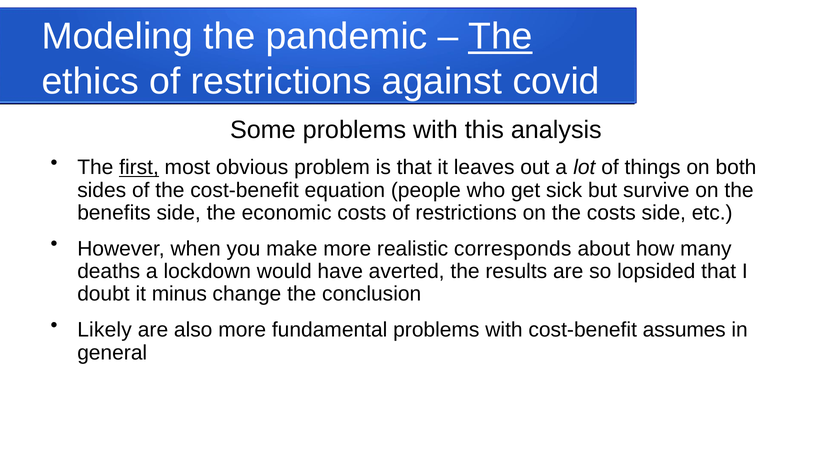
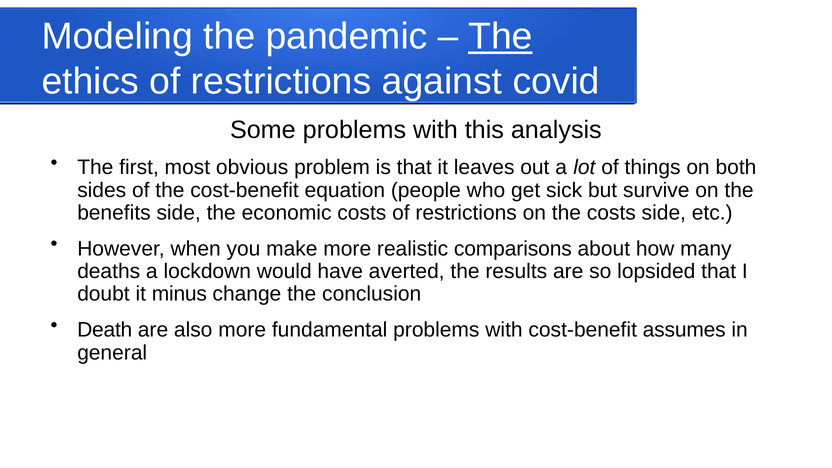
first underline: present -> none (139, 167)
corresponds: corresponds -> comparisons (513, 249)
Likely: Likely -> Death (105, 330)
